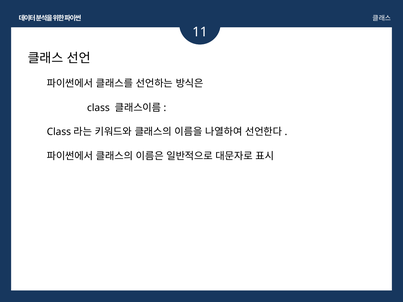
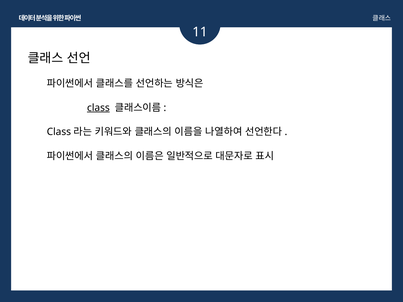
class underline: none -> present (98, 108)
